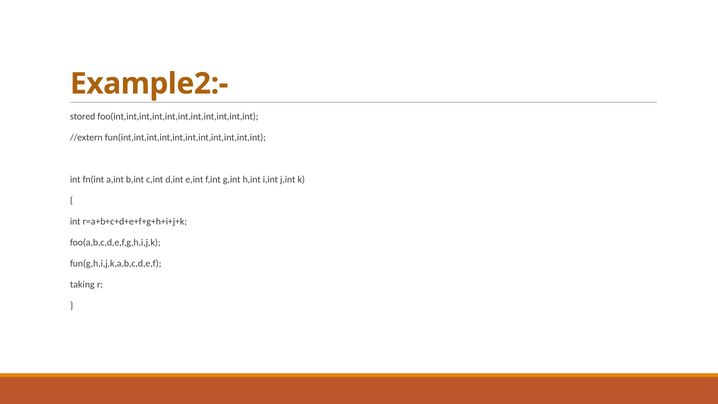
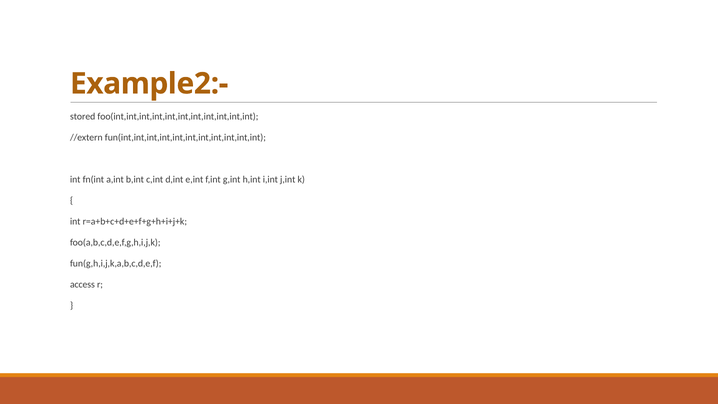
taking: taking -> access (82, 285)
